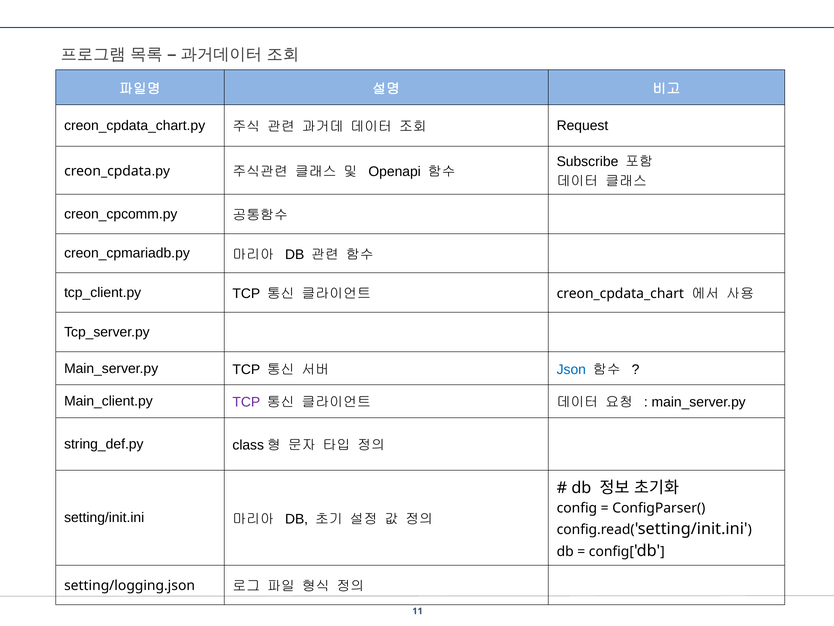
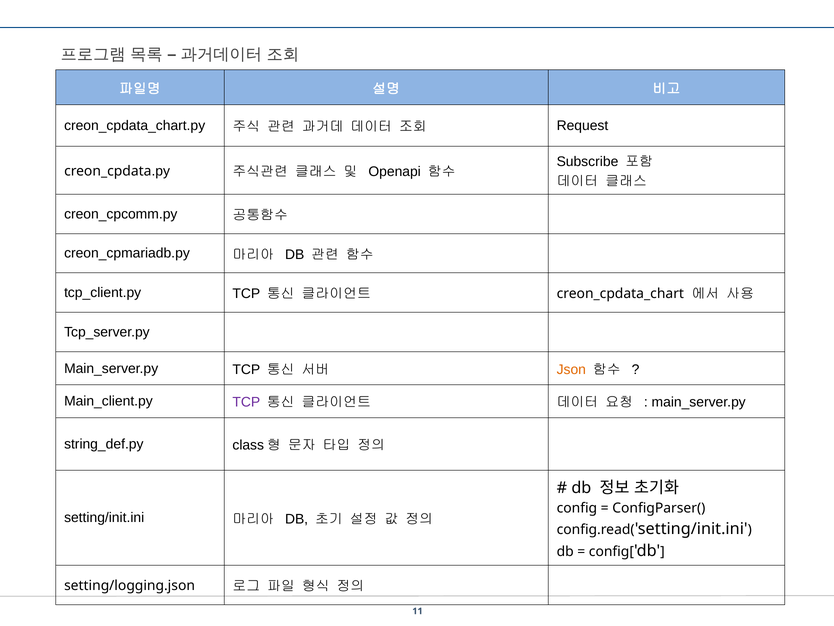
Json colour: blue -> orange (571, 369)
